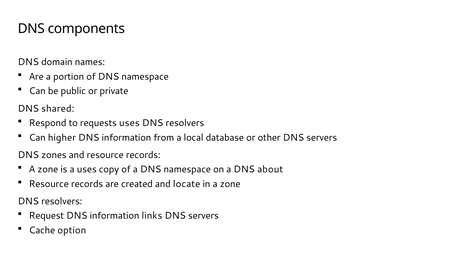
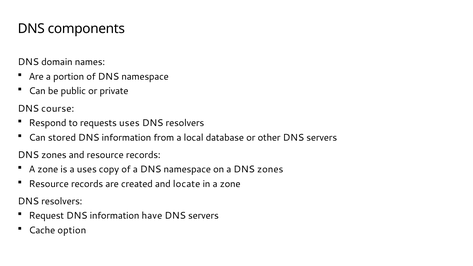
shared: shared -> course (58, 109)
higher: higher -> stored (62, 138)
a DNS about: about -> zones (270, 169)
links: links -> have (152, 216)
